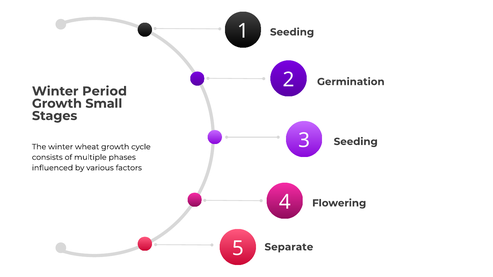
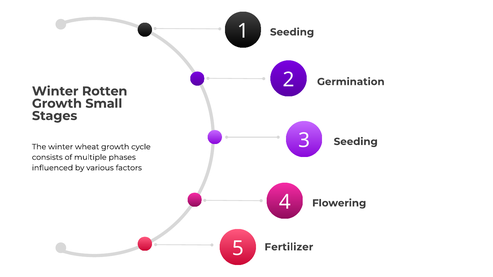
Period: Period -> Rotten (105, 91)
Separate: Separate -> Fertilizer (289, 247)
